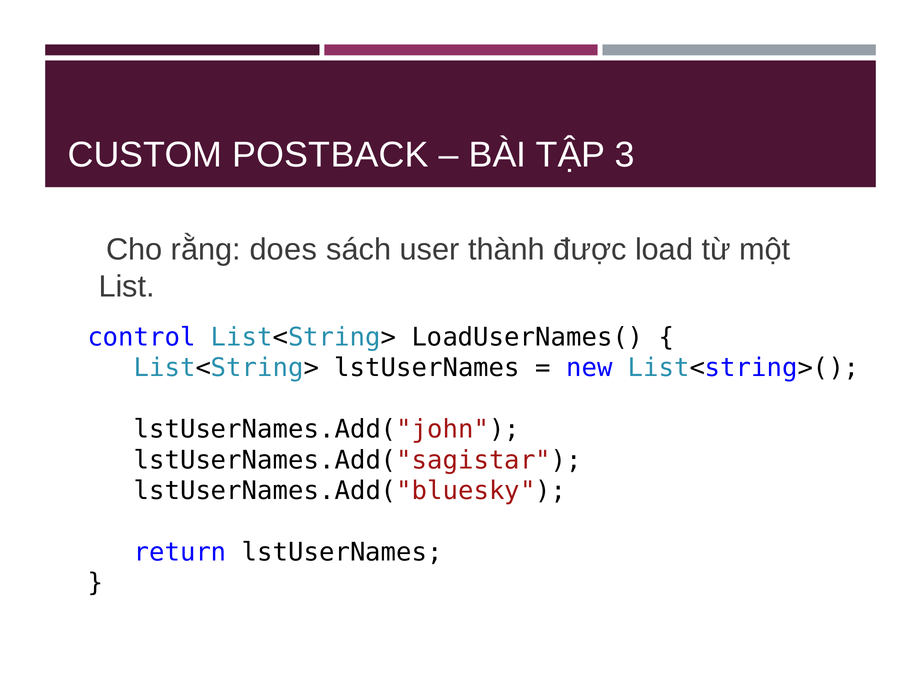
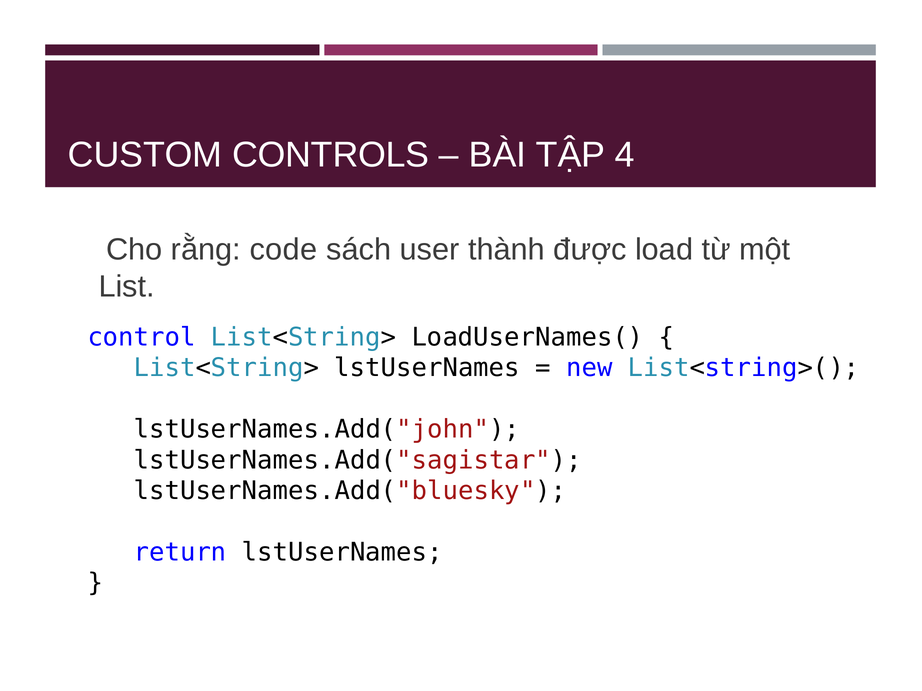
POSTBACK: POSTBACK -> CONTROLS (331, 155)
3: 3 -> 4 (625, 155)
does: does -> code (283, 250)
